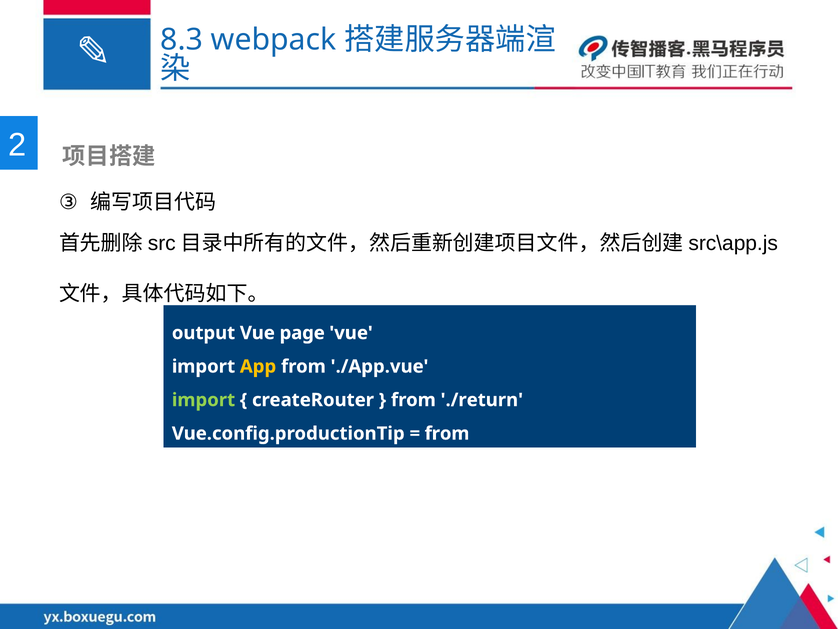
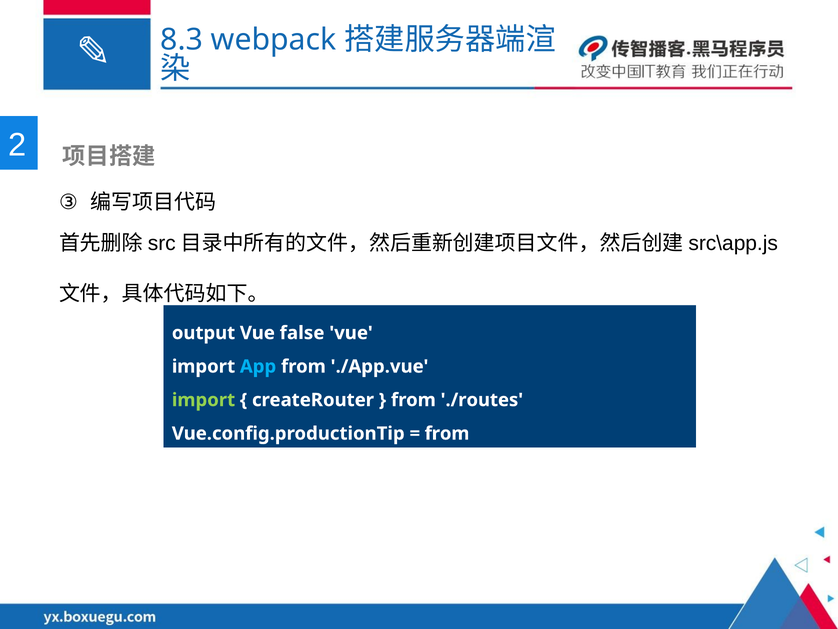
page: page -> false (302, 333)
App colour: yellow -> light blue (258, 366)
./return: ./return -> ./routes (482, 400)
